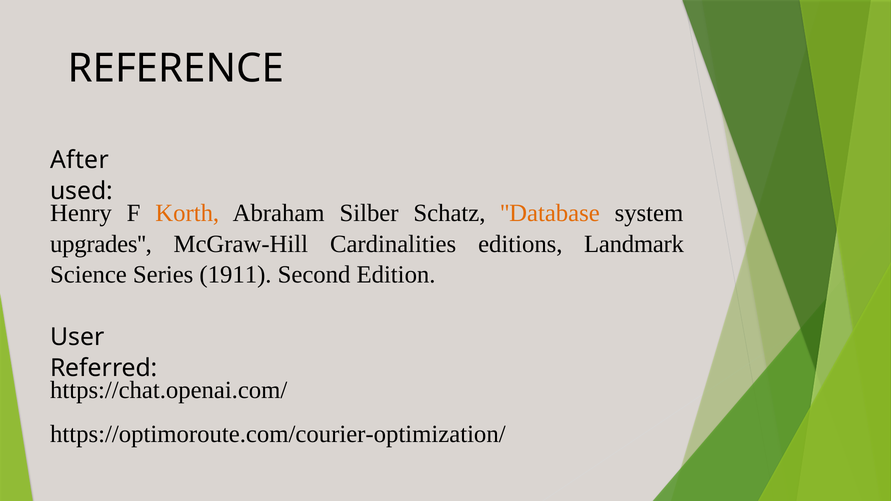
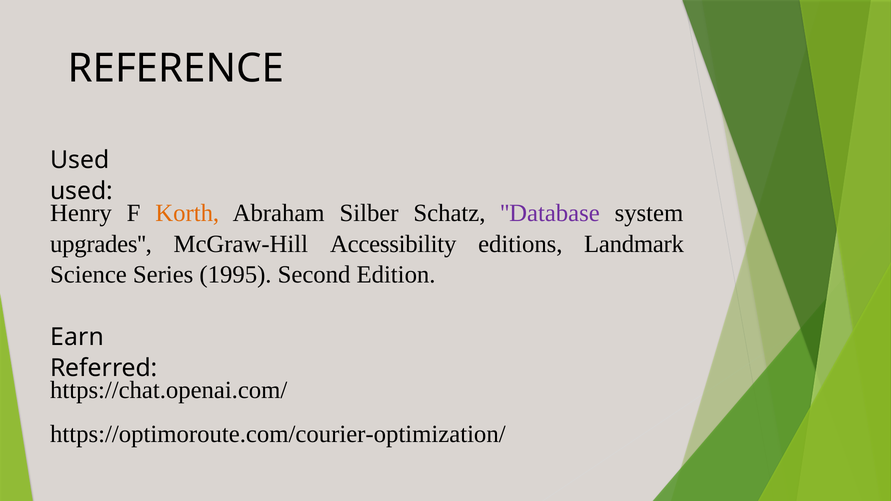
After: After -> Used (80, 160)
Database colour: orange -> purple (550, 213)
Cardinalities: Cardinalities -> Accessibility (393, 244)
1911: 1911 -> 1995 (236, 275)
User: User -> Earn (77, 337)
